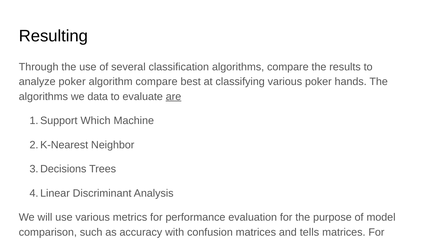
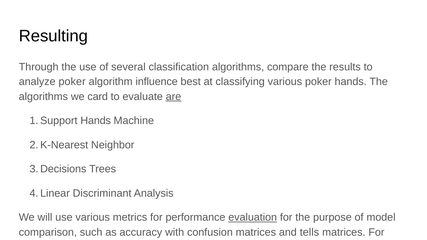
algorithm compare: compare -> influence (157, 82)
data: data -> card (98, 97)
Which: Which -> Hands (96, 121)
evaluation underline: none -> present (253, 218)
